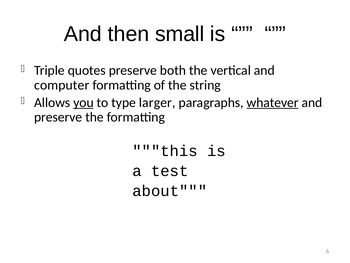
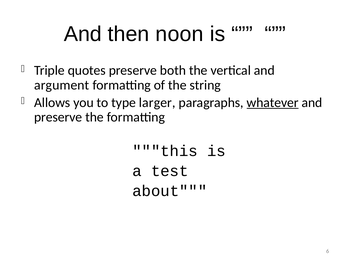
small: small -> noon (180, 34)
computer: computer -> argument (62, 85)
you underline: present -> none (83, 102)
